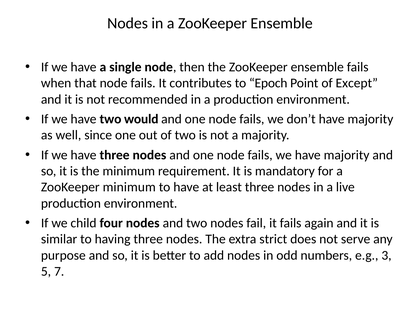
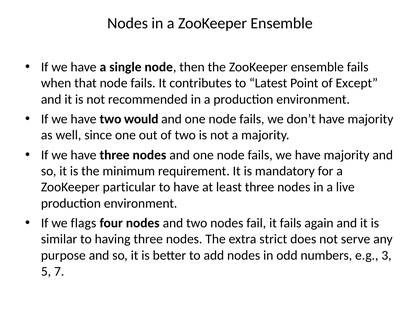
Epoch: Epoch -> Latest (268, 83)
ZooKeeper minimum: minimum -> particular (129, 187)
child: child -> flags (83, 223)
